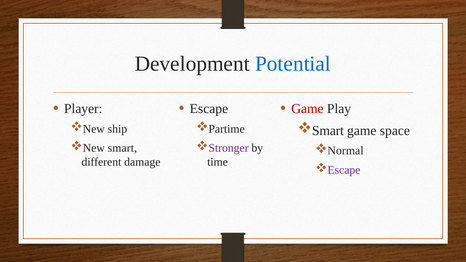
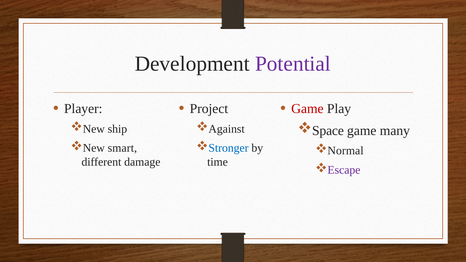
Potential colour: blue -> purple (293, 64)
Escape: Escape -> Project (209, 109)
Partime: Partime -> Against (227, 129)
Smart: Smart -> Space (328, 131)
space: space -> many (395, 131)
Stronger colour: purple -> blue (229, 148)
